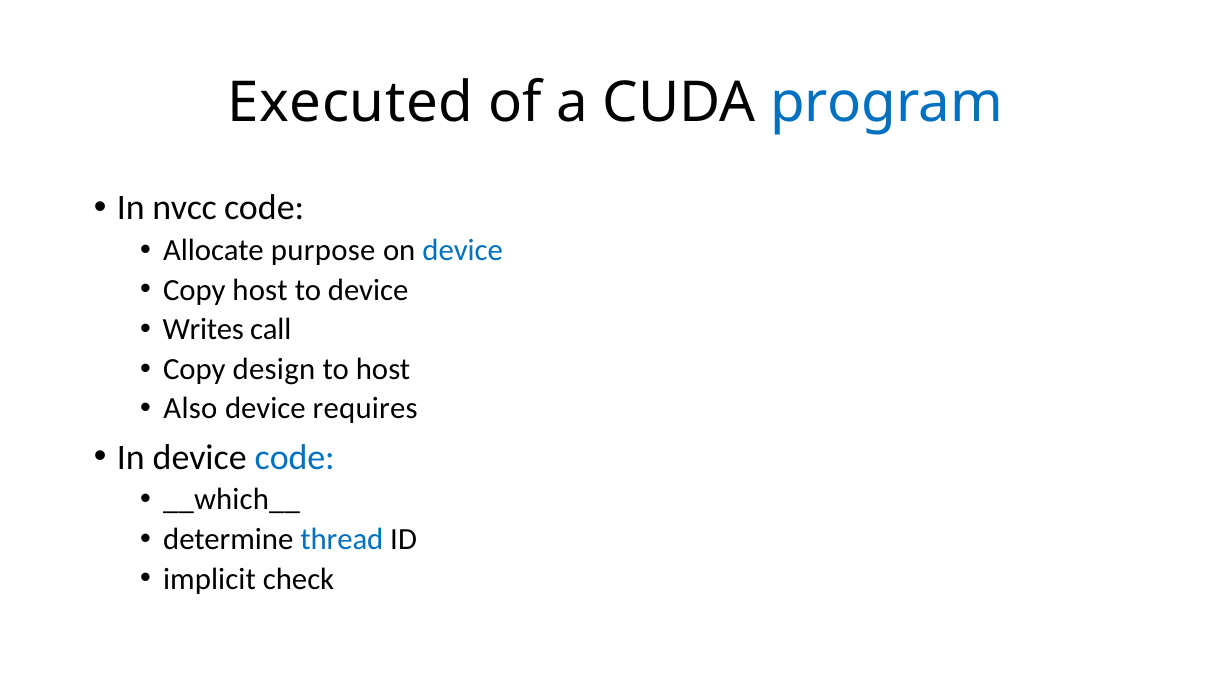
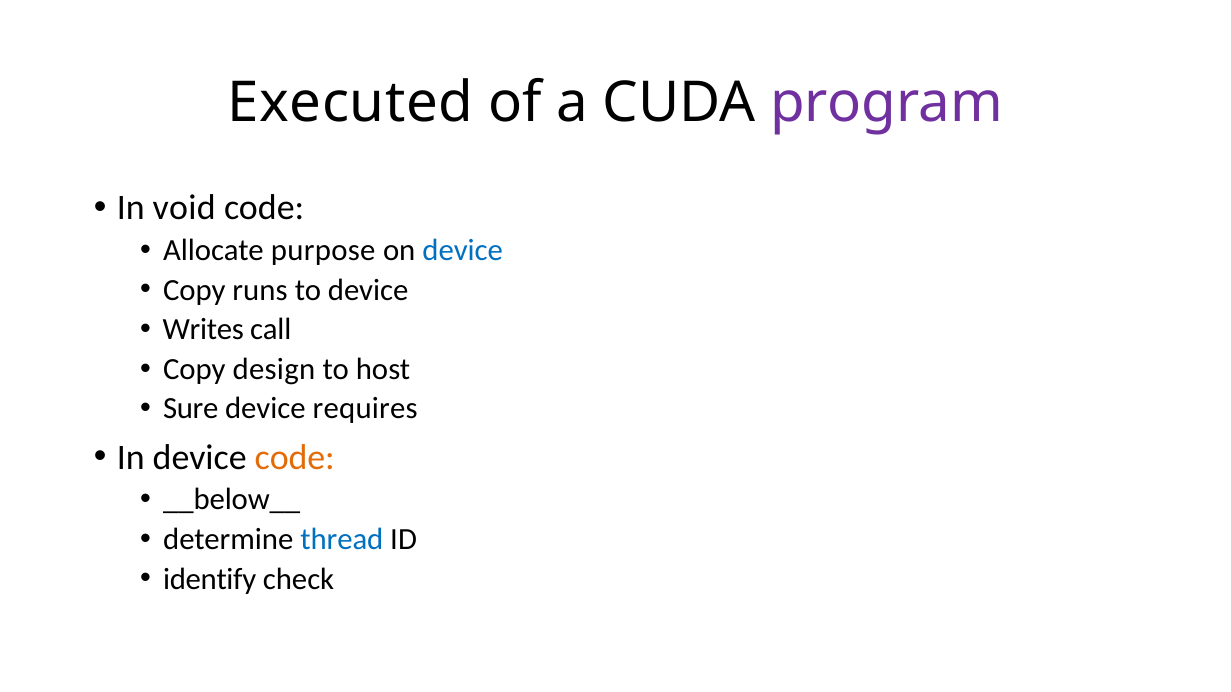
program colour: blue -> purple (887, 103)
nvcc: nvcc -> void (184, 208)
Copy host: host -> runs (260, 290)
Also: Also -> Sure (191, 409)
code colour: blue -> orange (295, 458)
__which__: __which__ -> __below__ (232, 500)
implicit: implicit -> identify (210, 579)
